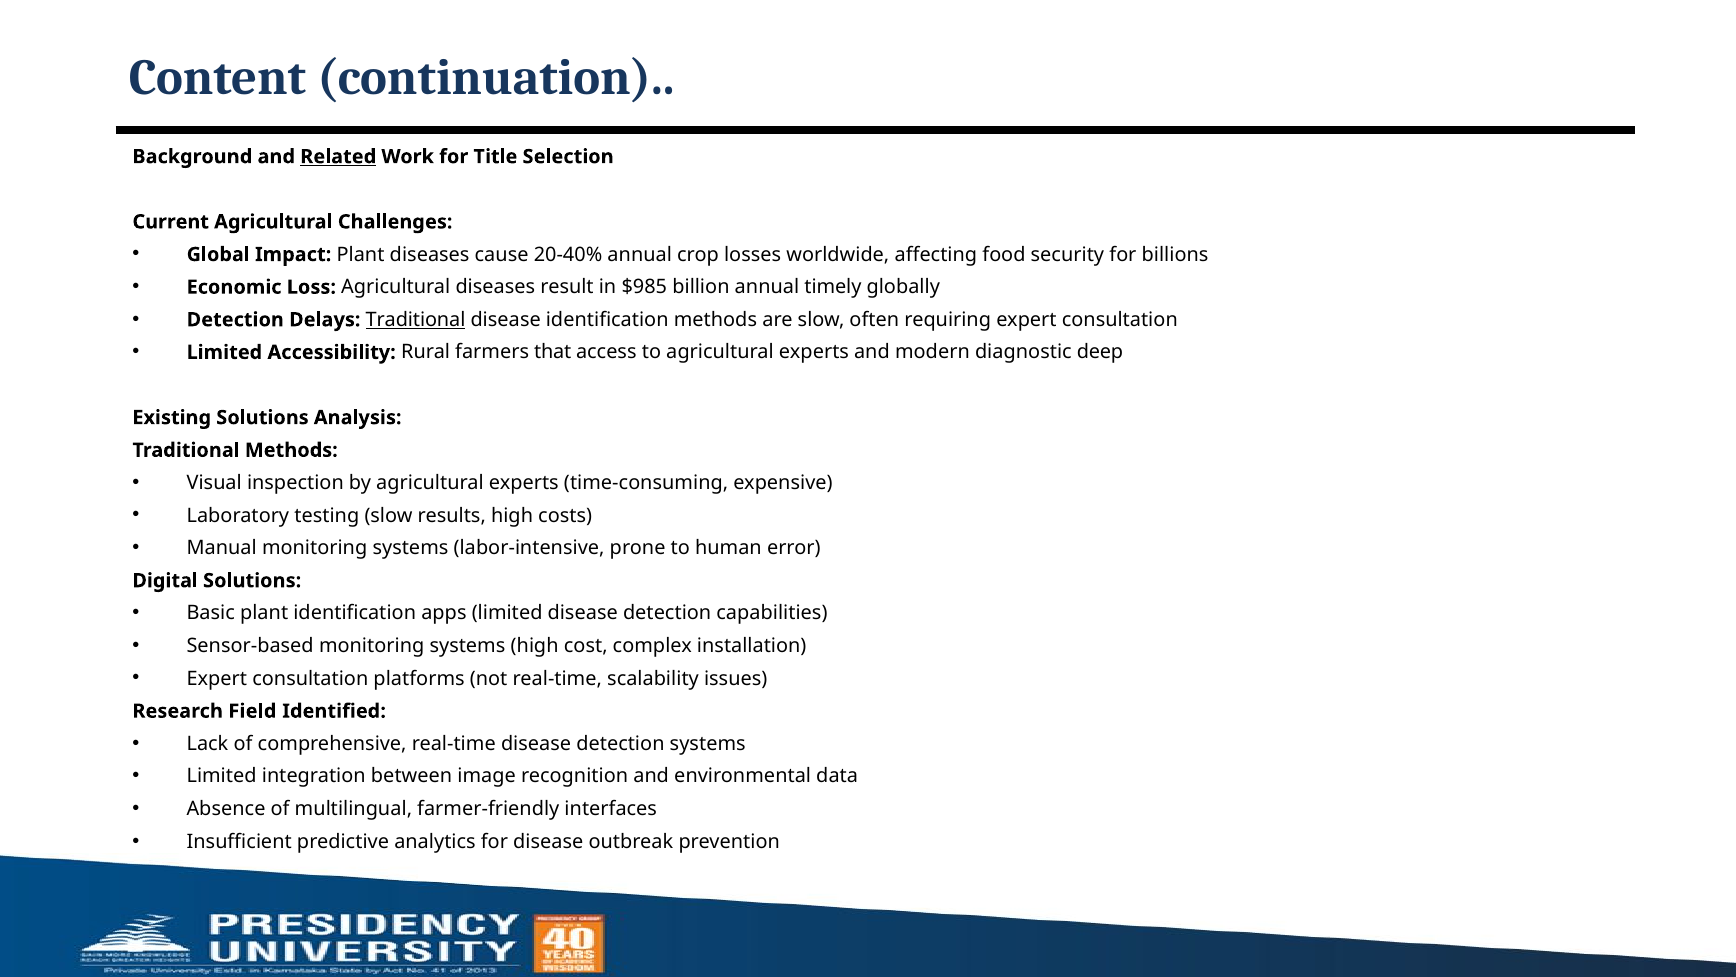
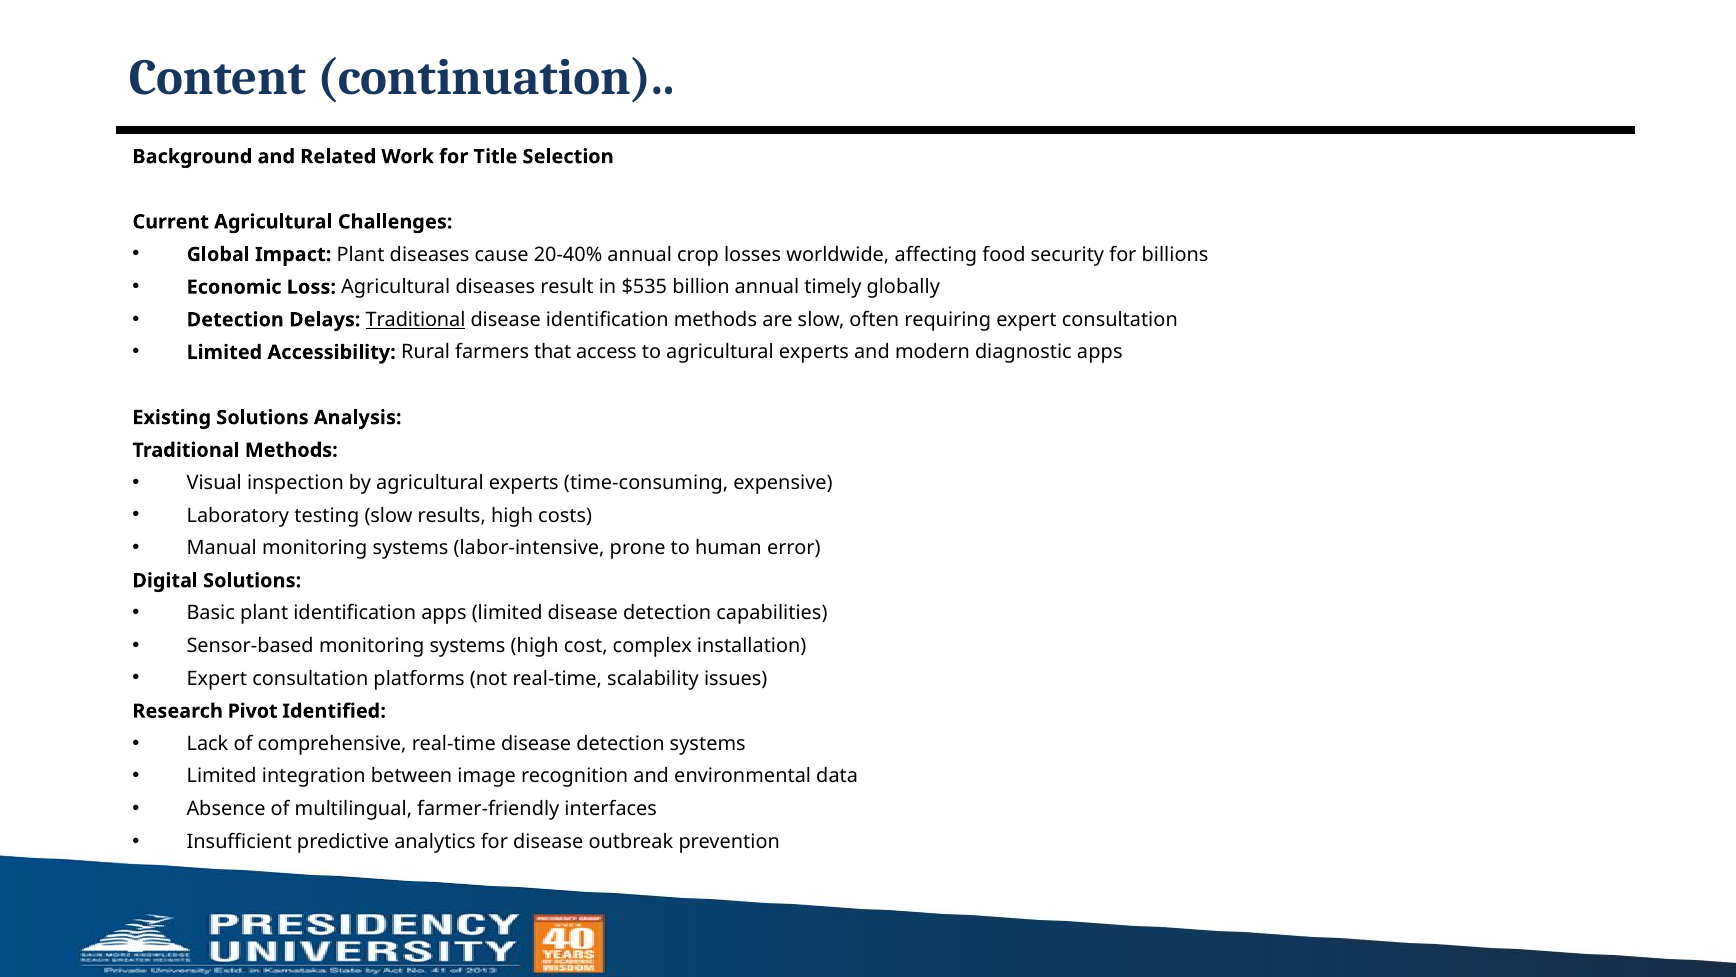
Related underline: present -> none (338, 157)
$985: $985 -> $535 (644, 287)
diagnostic deep: deep -> apps (1100, 352)
Field: Field -> Pivot (253, 711)
